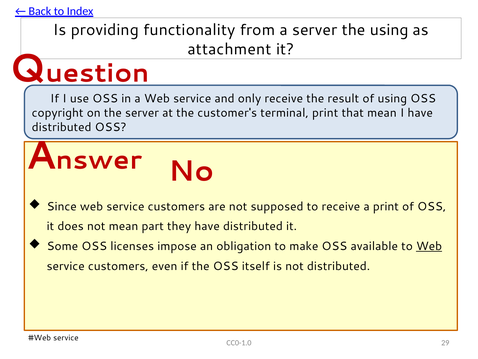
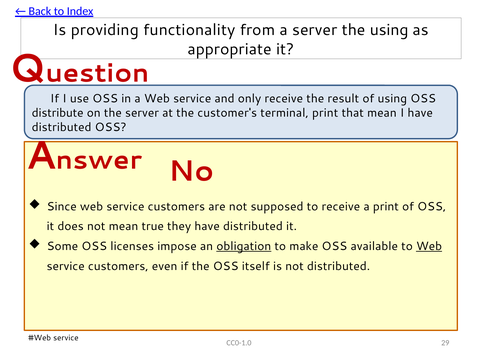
attachment: attachment -> appropriate (230, 49)
copyright: copyright -> distribute (58, 113)
part: part -> true (153, 226)
obligation underline: none -> present (244, 246)
